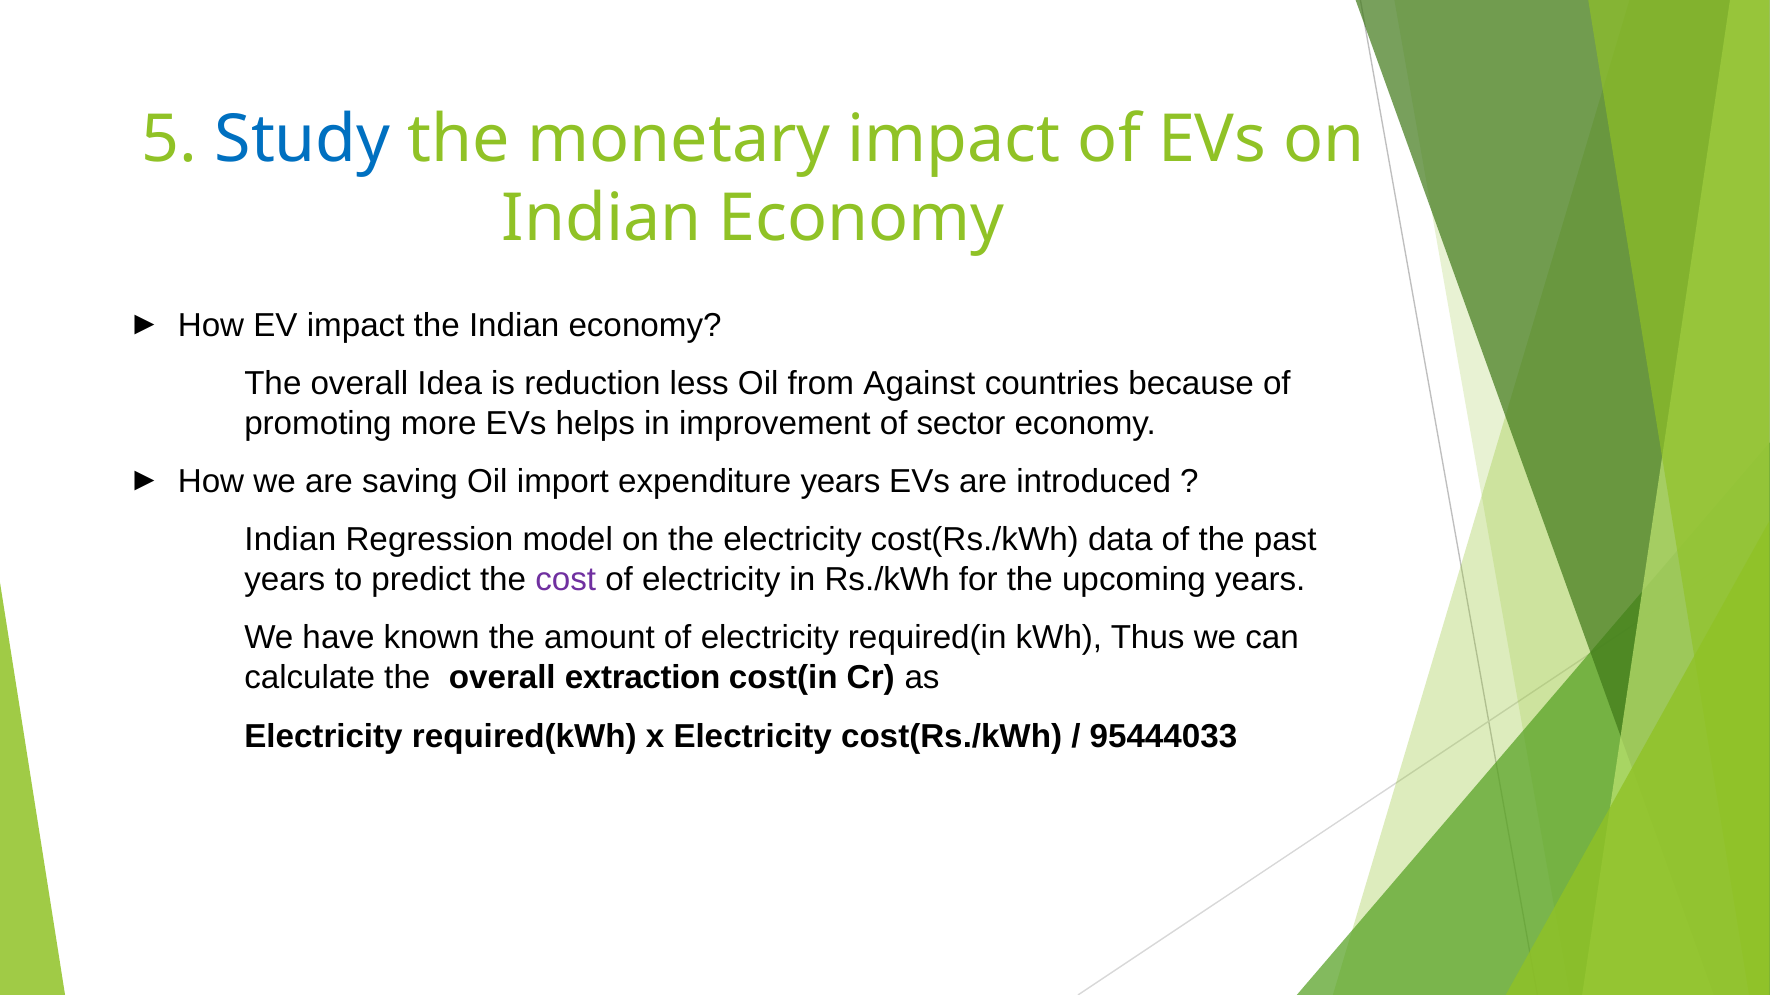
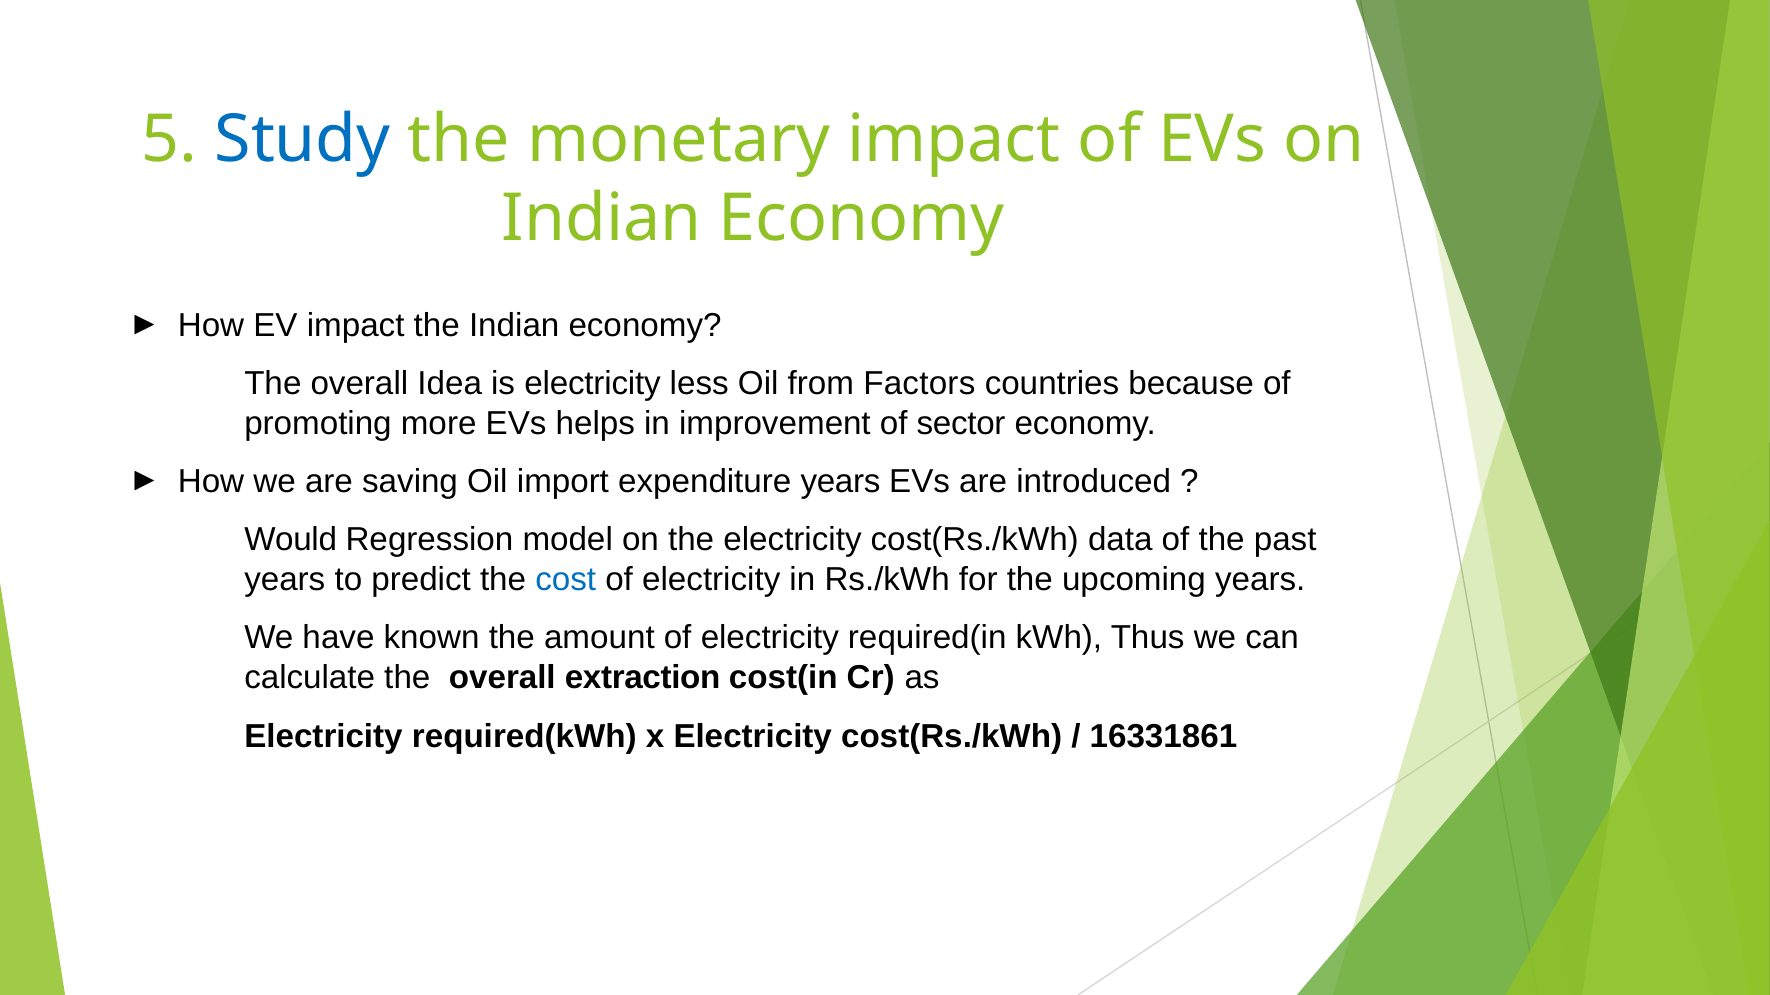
is reduction: reduction -> electricity (593, 384)
Against: Against -> Factors (919, 384)
Indian: Indian -> Would (291, 540)
cost colour: purple -> blue (566, 580)
95444033: 95444033 -> 16331861 (1163, 737)
